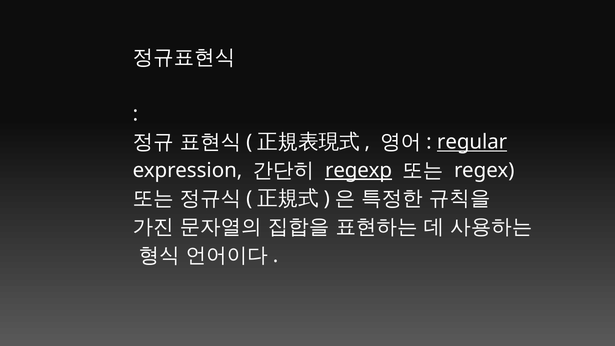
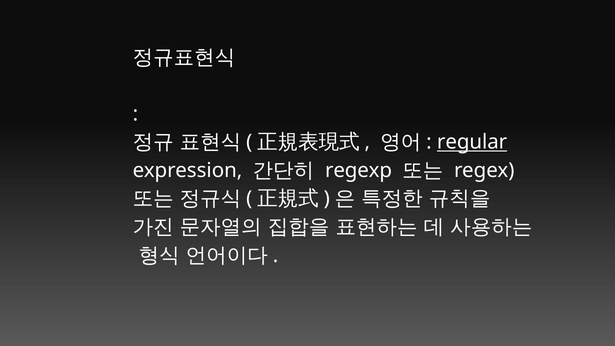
regexp underline: present -> none (359, 170)
